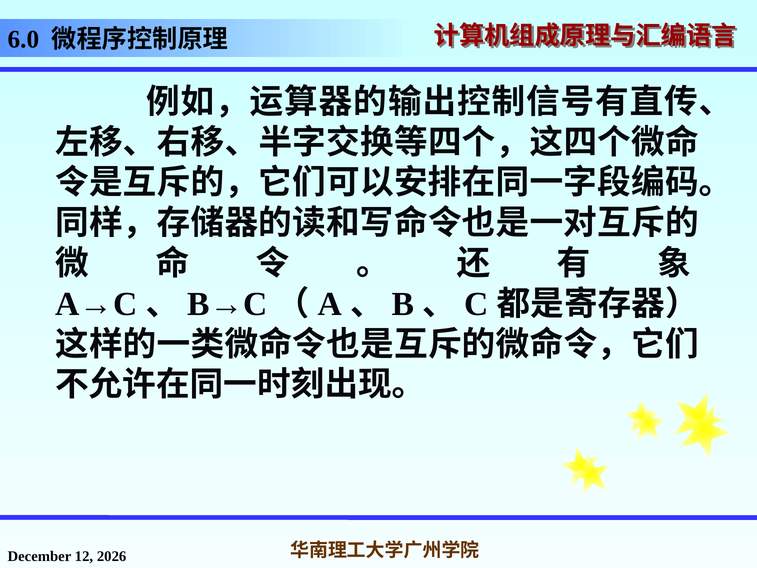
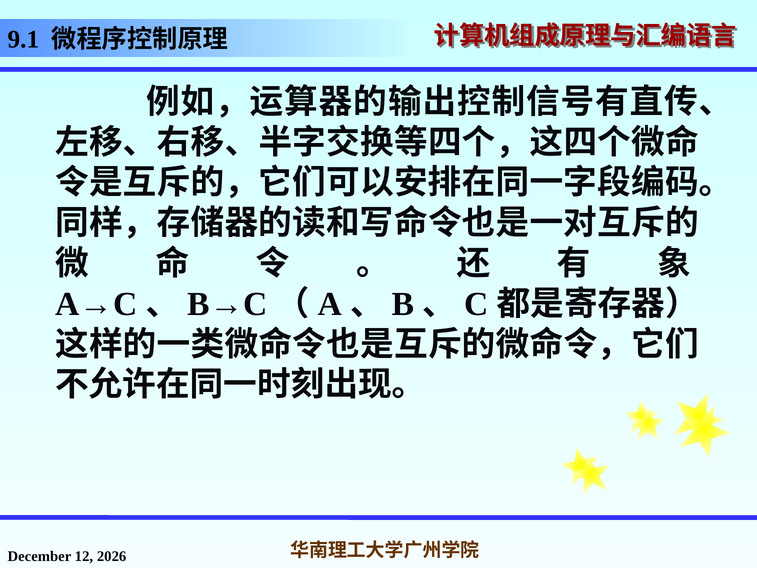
6.0: 6.0 -> 9.1 (23, 40)
